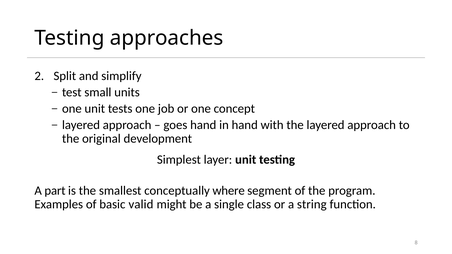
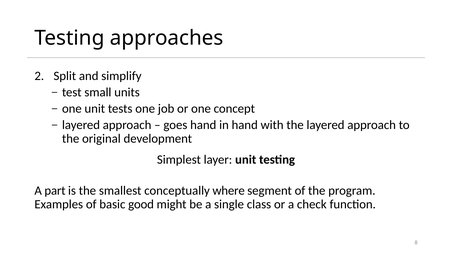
valid: valid -> good (141, 204)
string: string -> check (312, 204)
